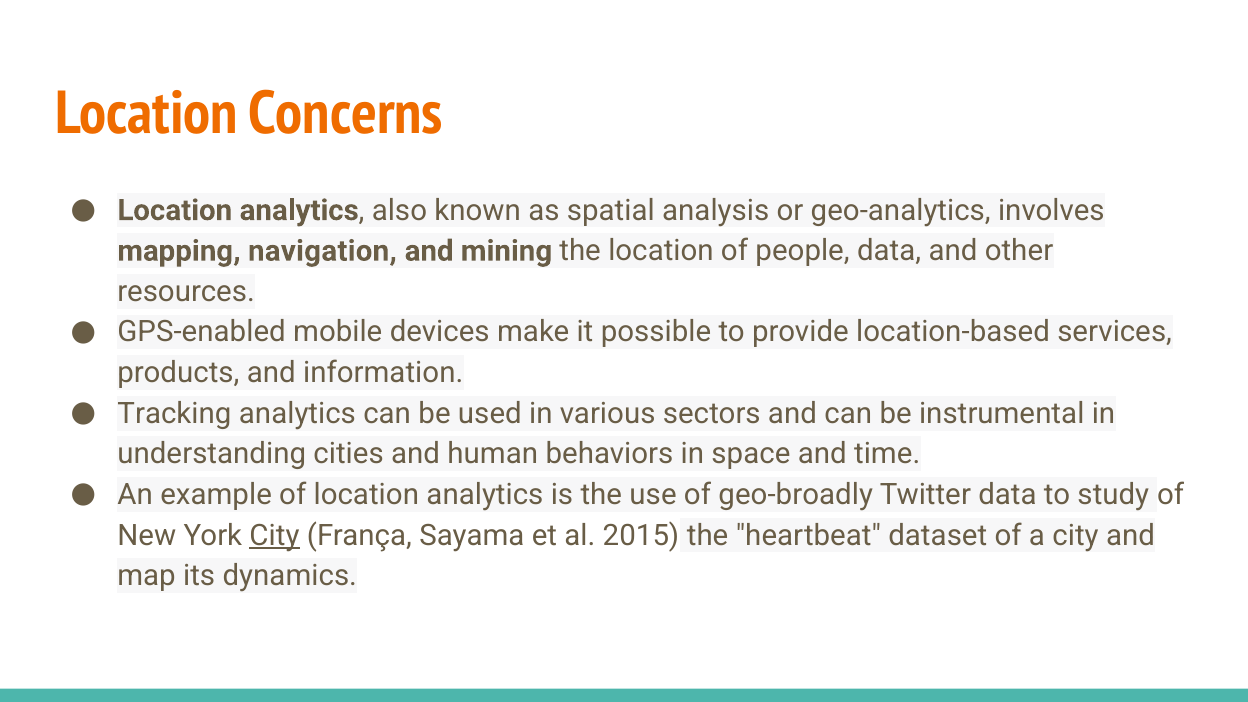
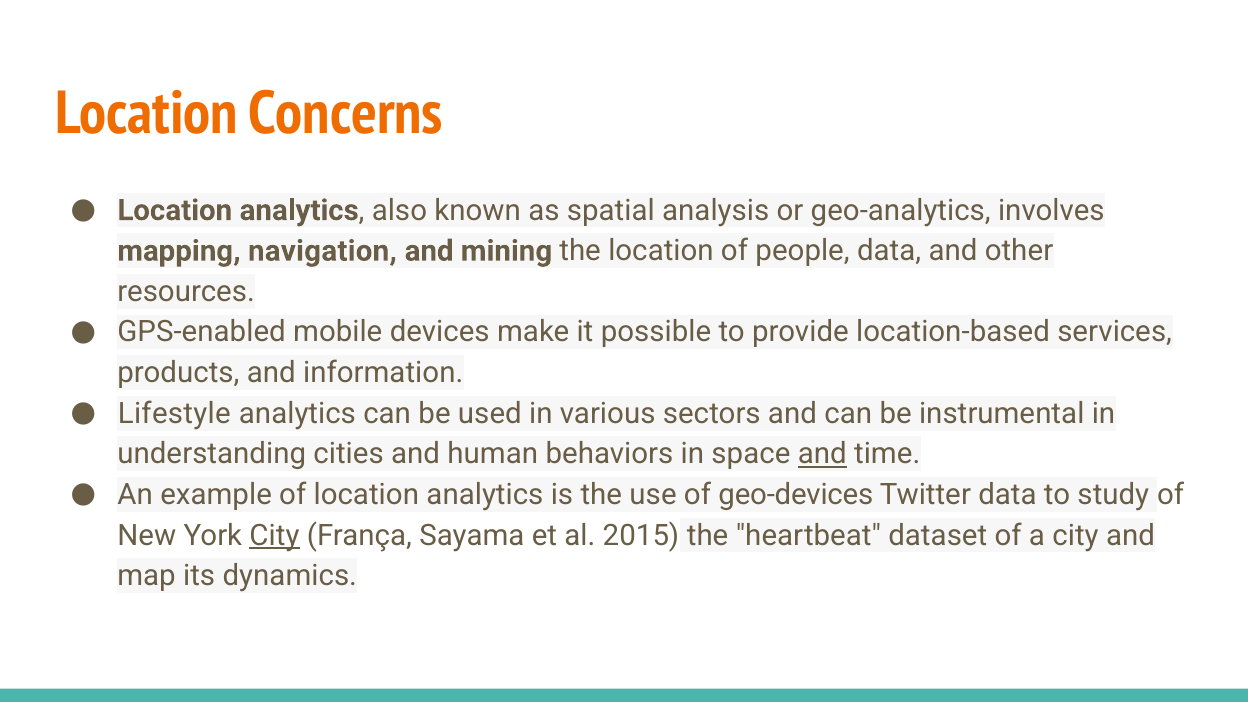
Tracking: Tracking -> Lifestyle (174, 414)
and underline: none -> present (822, 454)
geo-broadly: geo-broadly -> geo-devices (796, 495)
